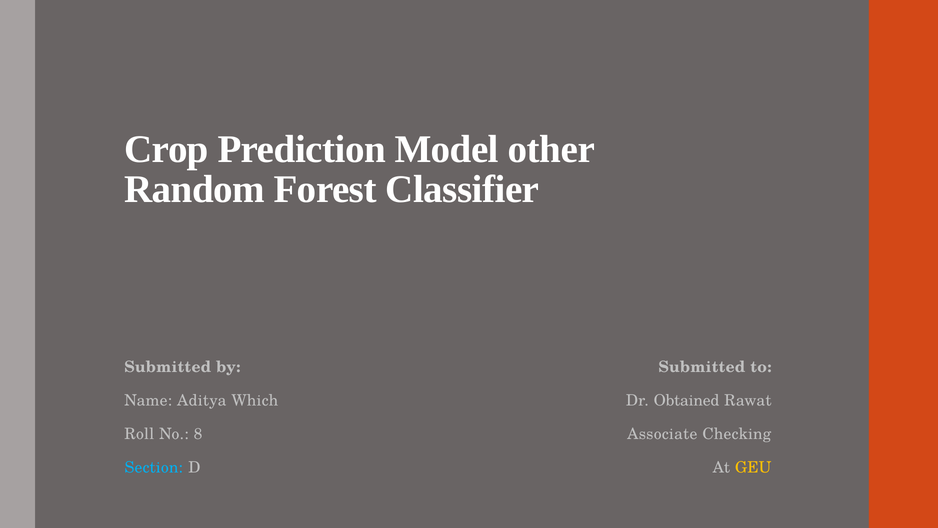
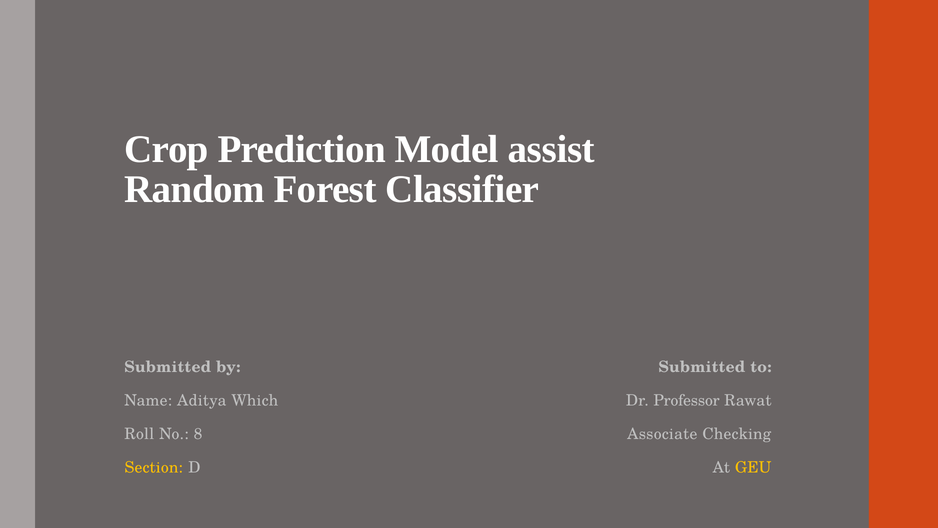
other: other -> assist (551, 149)
Obtained: Obtained -> Professor (687, 400)
Section colour: light blue -> yellow (154, 467)
